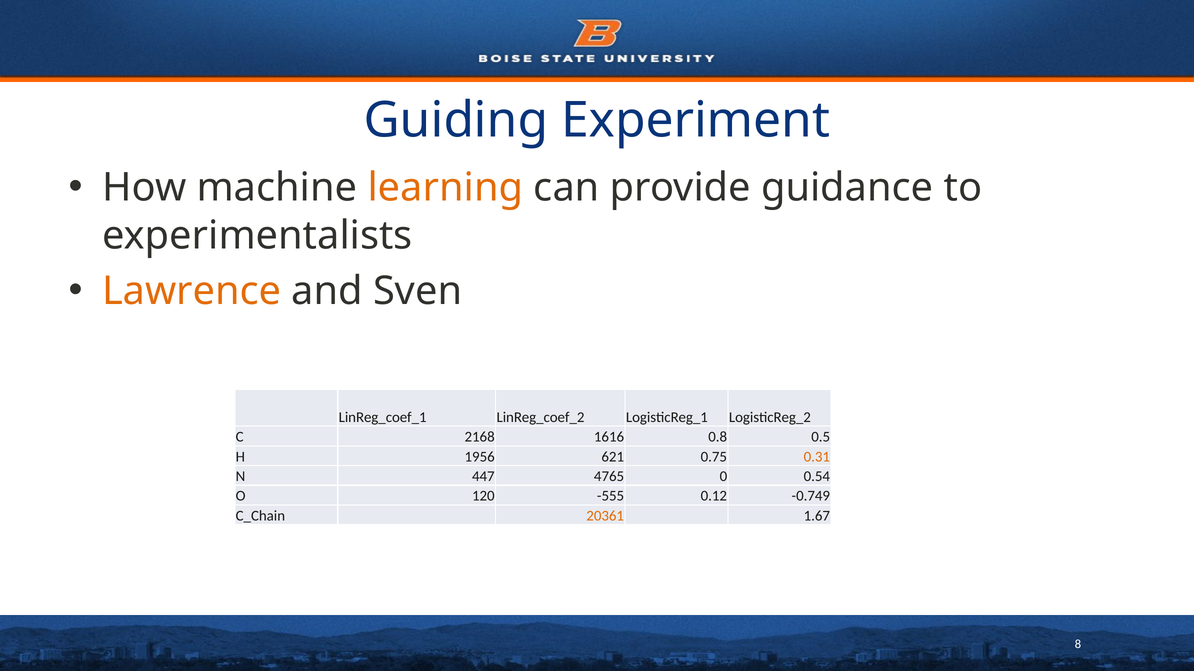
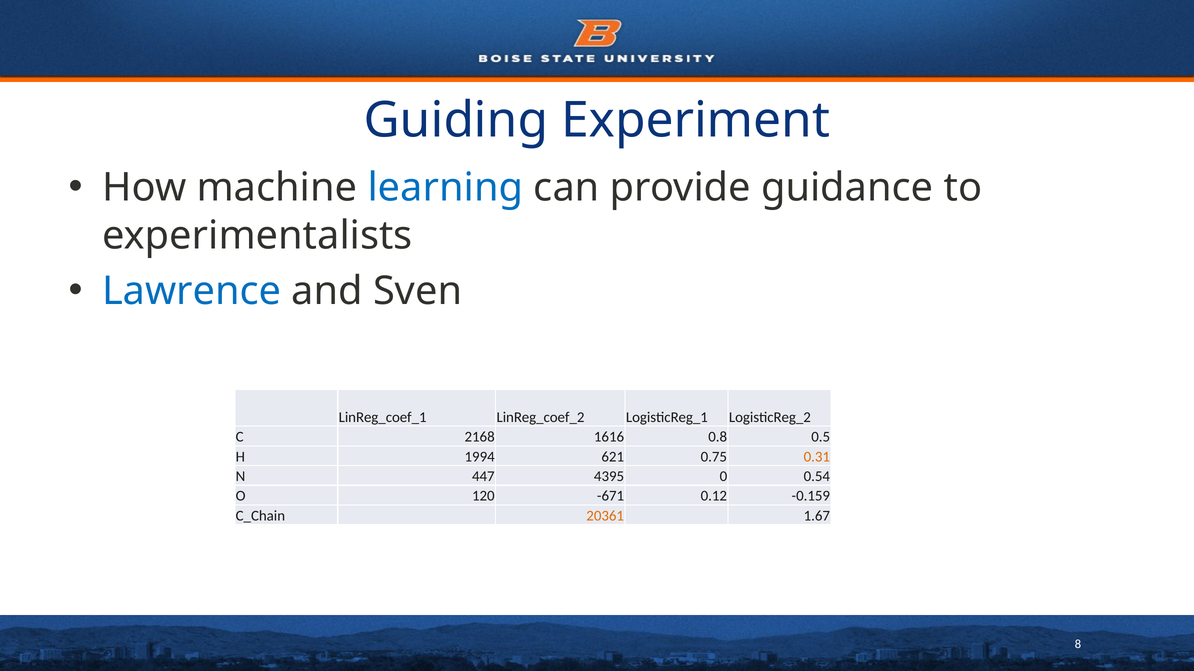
learning colour: orange -> blue (445, 188)
Lawrence colour: orange -> blue (192, 291)
1956: 1956 -> 1994 (480, 457)
4765: 4765 -> 4395 (609, 477)
-555: -555 -> -671 (611, 497)
-0.749: -0.749 -> -0.159 (811, 497)
